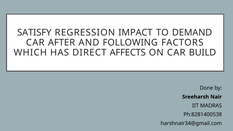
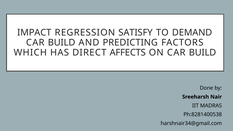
SATISFY: SATISFY -> IMPACT (34, 33)
IMPACT: IMPACT -> SATISFY (136, 33)
AFTER: AFTER -> BUILD (62, 43)
FOLLOWING: FOLLOWING -> PREDICTING (130, 43)
